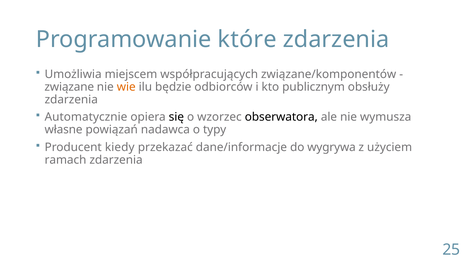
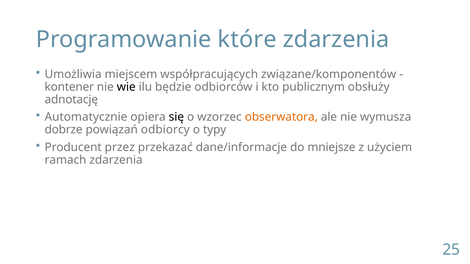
związane: związane -> kontener (69, 87)
wie colour: orange -> black (126, 87)
zdarzenia: zdarzenia -> adnotację (71, 100)
obserwatora colour: black -> orange (281, 117)
własne: własne -> dobrze (64, 130)
nadawca: nadawca -> odbiorcy (165, 130)
kiedy: kiedy -> przez (120, 147)
wygrywa: wygrywa -> mniejsze (332, 147)
